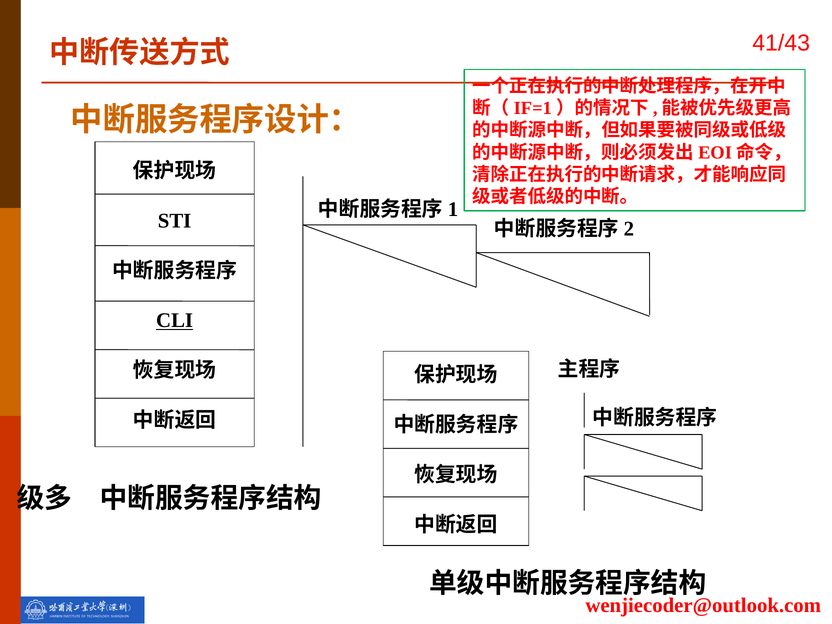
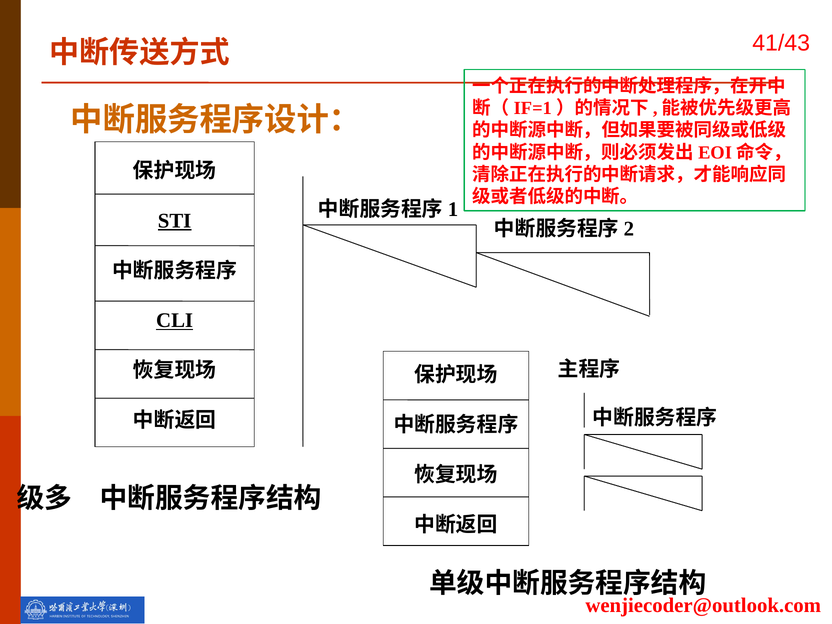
STI underline: none -> present (175, 221)
